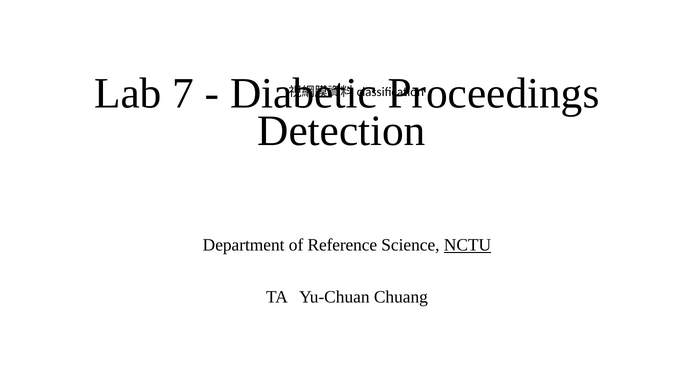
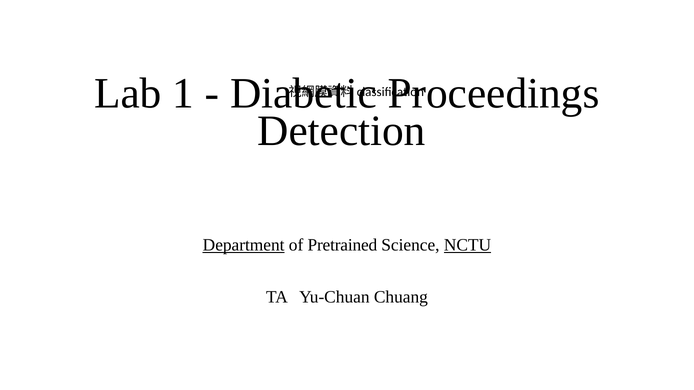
7: 7 -> 1 (183, 94)
Department underline: none -> present (244, 245)
Reference: Reference -> Pretrained (342, 245)
